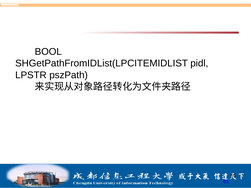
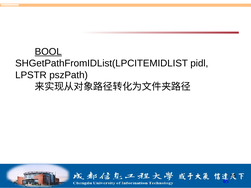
BOOL underline: none -> present (48, 52)
